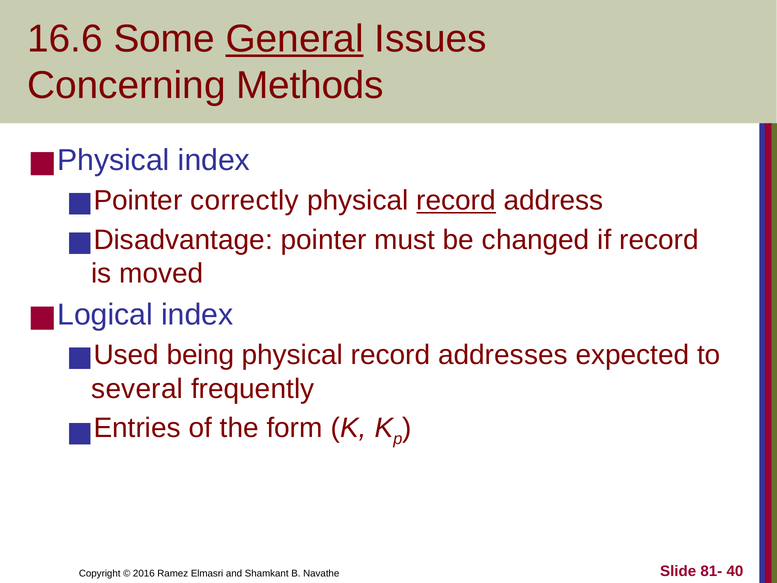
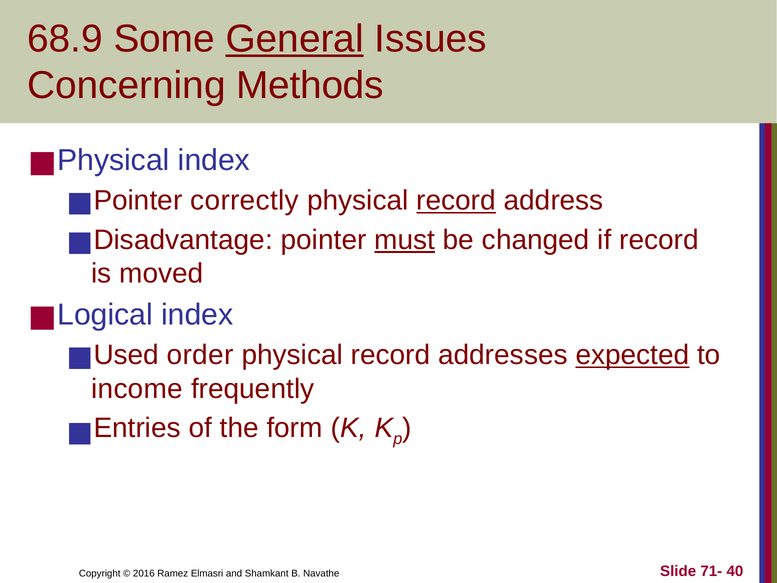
16.6: 16.6 -> 68.9 (65, 39)
must underline: none -> present (405, 240)
being: being -> order (200, 355)
expected underline: none -> present (632, 355)
several: several -> income (137, 389)
81-: 81- -> 71- (711, 571)
